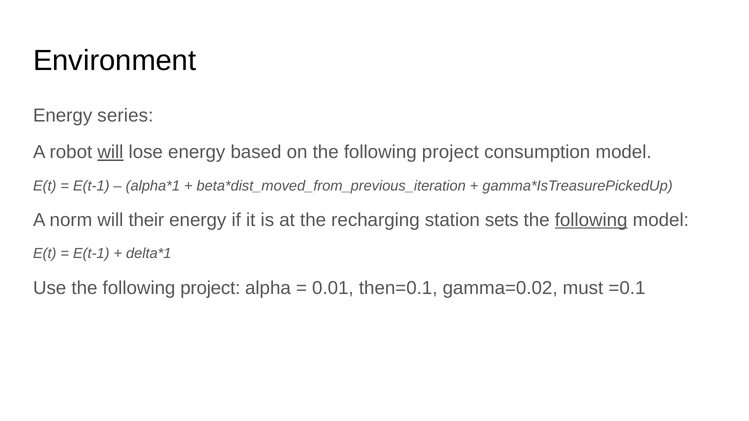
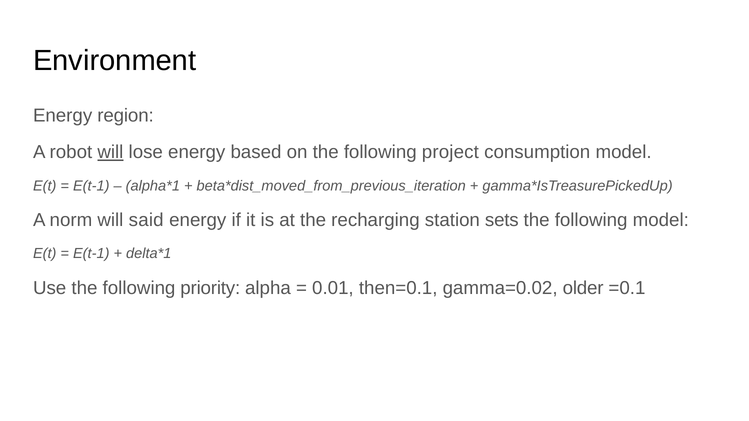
series: series -> region (126, 116)
their: their -> said (146, 220)
following underline: present -> none (591, 220)
Use the following project: project -> priority (210, 288)
must: must -> older (583, 288)
